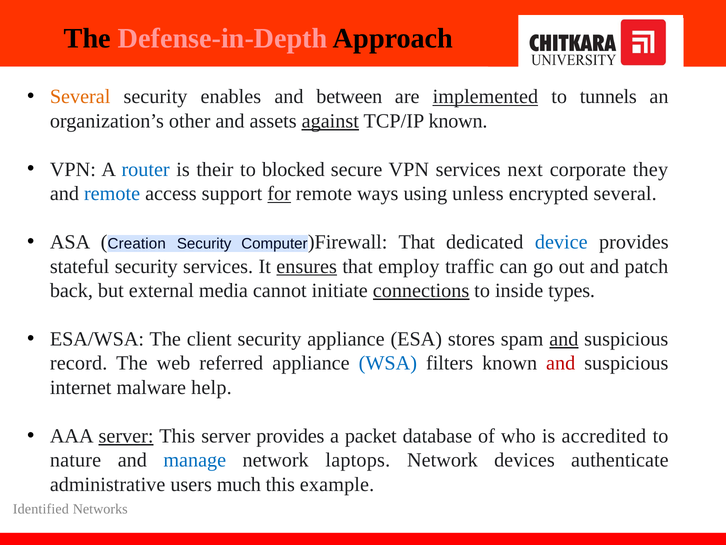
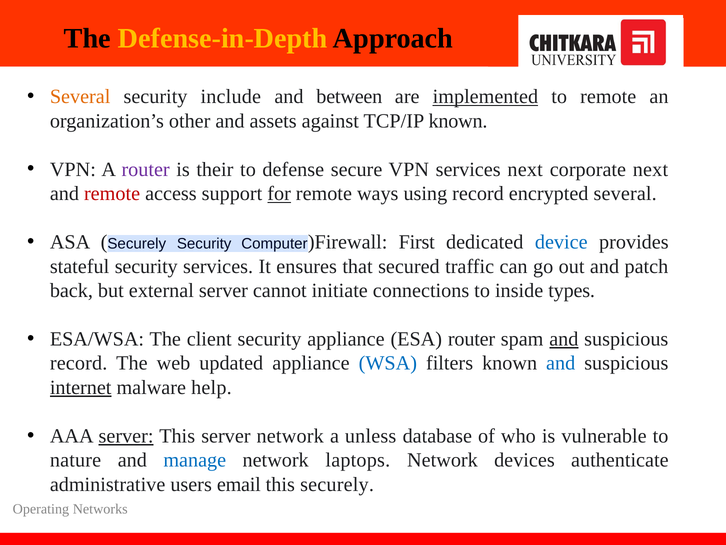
Defense-in-Depth colour: pink -> yellow (223, 38)
enables: enables -> include (231, 97)
to tunnels: tunnels -> remote (608, 97)
against underline: present -> none (330, 121)
router colour: blue -> purple (146, 169)
blocked: blocked -> defense (293, 169)
corporate they: they -> next (650, 169)
remote colour: blue -> red (112, 194)
using unless: unless -> record (478, 194)
Creation: Creation -> Securely (137, 244)
That: That -> First (417, 242)
ensures underline: present -> none (307, 266)
employ: employ -> secured (409, 266)
external media: media -> server (223, 290)
connections underline: present -> none (421, 290)
ESA stores: stores -> router (472, 339)
referred: referred -> updated (231, 363)
and colour: red -> blue (561, 363)
internet underline: none -> present (81, 387)
server provides: provides -> network (290, 436)
packet: packet -> unless (371, 436)
accredited: accredited -> vulnerable (604, 436)
much: much -> email (239, 484)
this example: example -> securely (337, 484)
Identified: Identified -> Operating (41, 508)
